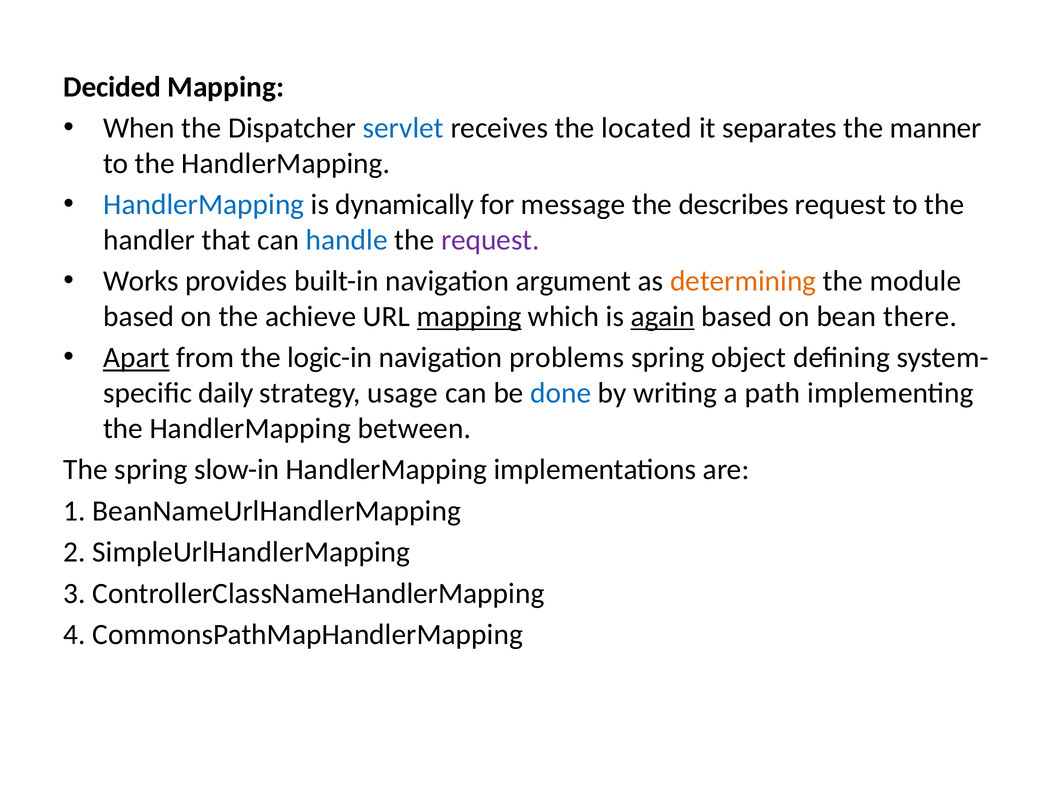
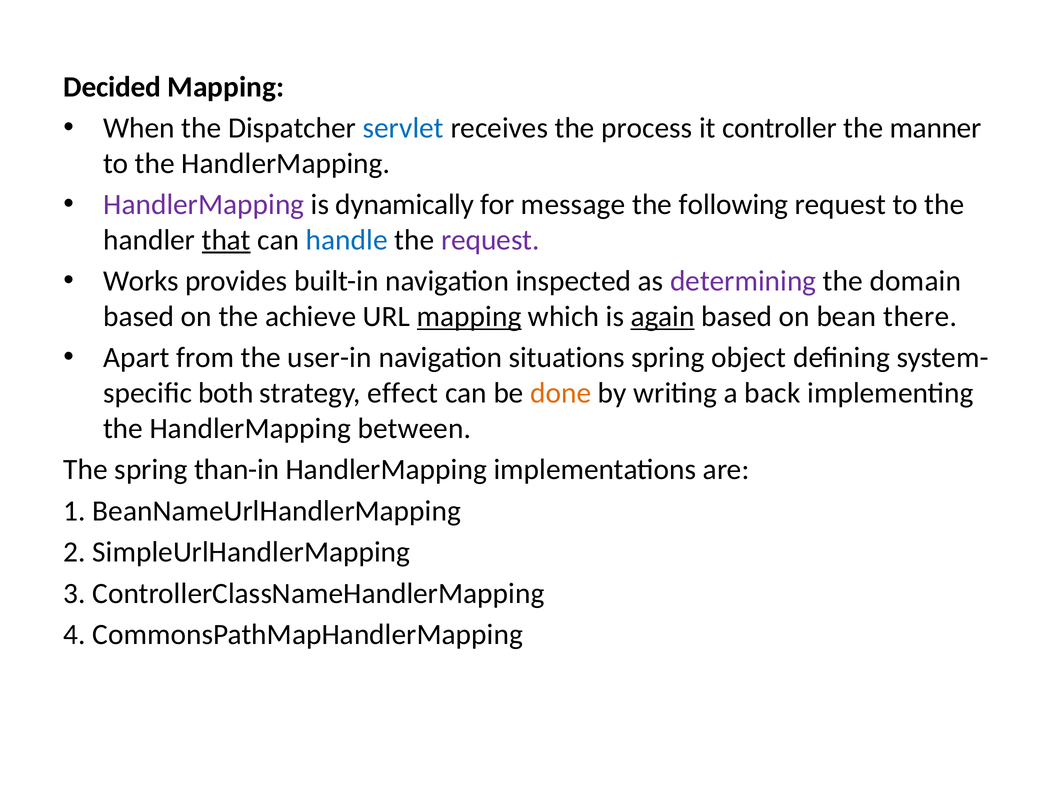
located: located -> process (647, 128)
separates: separates -> controller (780, 128)
HandlerMapping colour: blue -> purple (204, 204)
describes: describes -> following (734, 204)
that underline: none -> present (226, 240)
argument: argument -> inspected (573, 281)
determining colour: orange -> purple (743, 281)
module: module -> domain (915, 281)
Apart underline: present -> none (136, 358)
logic-in: logic-in -> user-in (330, 358)
problems: problems -> situations (567, 358)
daily: daily -> both (226, 393)
usage: usage -> effect (403, 393)
done colour: blue -> orange (561, 393)
path: path -> back (772, 393)
slow-in: slow-in -> than-in (237, 469)
